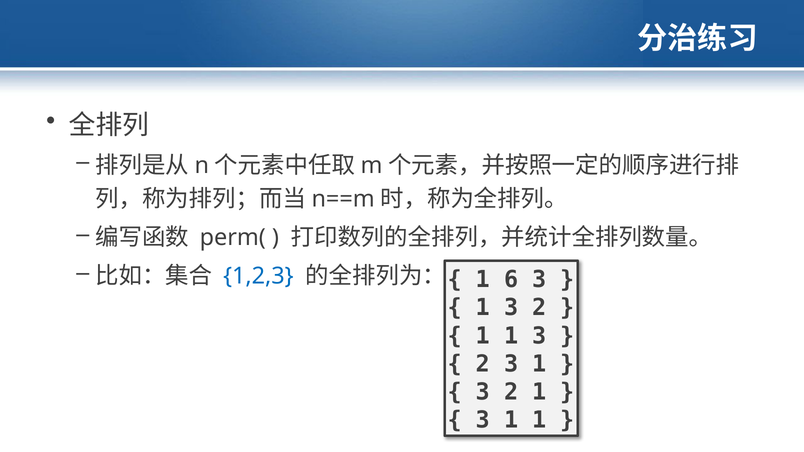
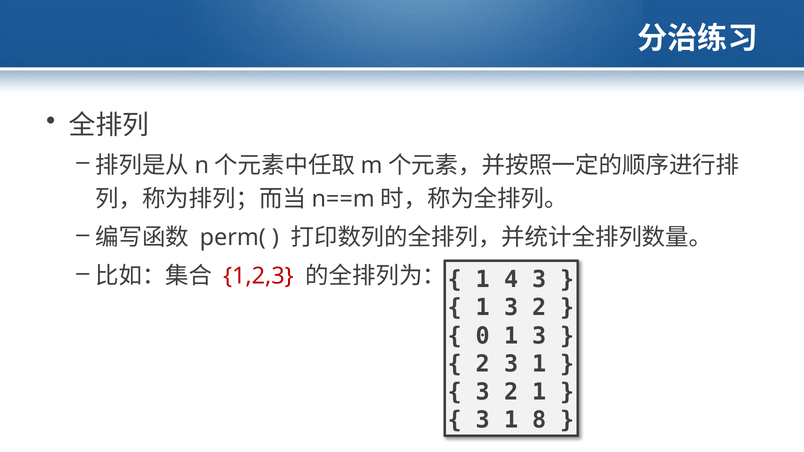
1,2,3 colour: blue -> red (258, 276)
6: 6 -> 4 (511, 280)
1: 1 -> 0 (483, 336)
3 1 1: 1 -> 8 (539, 420)
